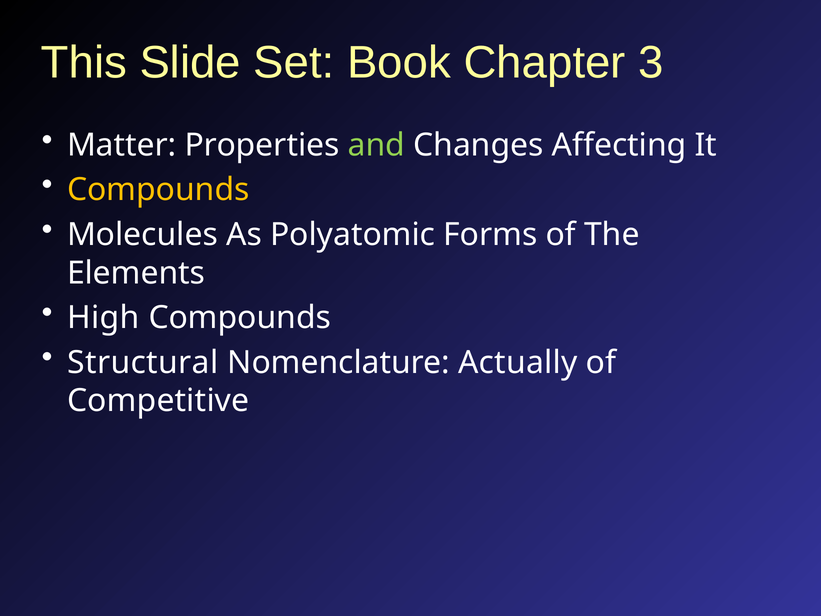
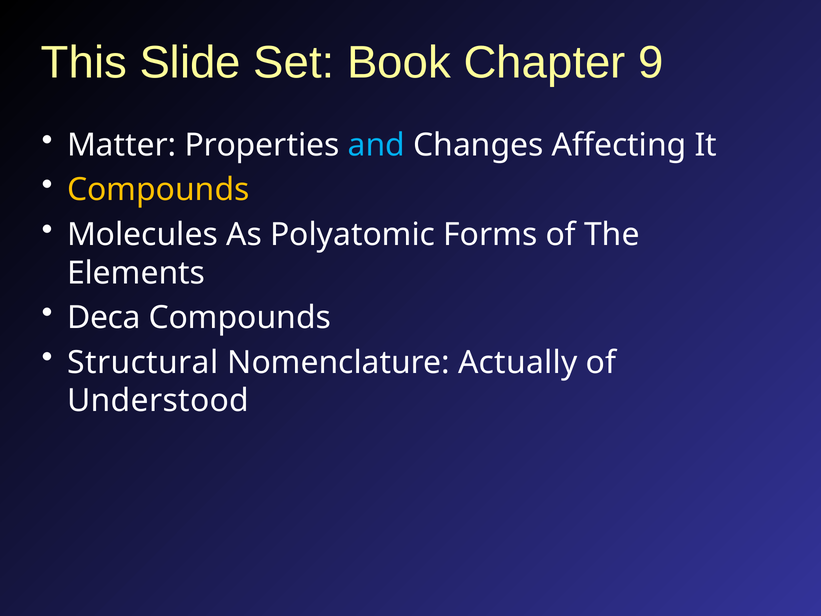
3: 3 -> 9 (651, 62)
and colour: light green -> light blue (376, 145)
High: High -> Deca (104, 318)
Competitive: Competitive -> Understood (158, 401)
